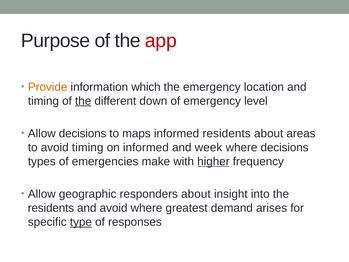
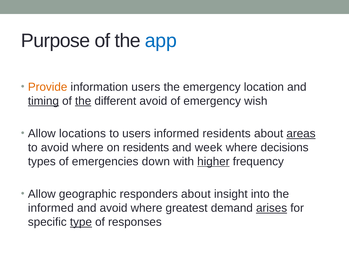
app colour: red -> blue (161, 41)
information which: which -> users (146, 87)
timing underline: none -> present (43, 101)
different down: down -> avoid (153, 101)
level: level -> wish (256, 101)
Allow decisions: decisions -> locations (82, 133)
to maps: maps -> users (136, 133)
areas underline: none -> present (301, 133)
to avoid timing: timing -> where (88, 147)
on informed: informed -> residents (146, 147)
make: make -> down (156, 161)
residents: residents -> informed (51, 208)
arises underline: none -> present (272, 208)
